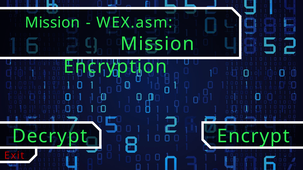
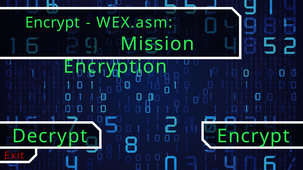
Mission: Mission -> Encrypt (52, 23)
